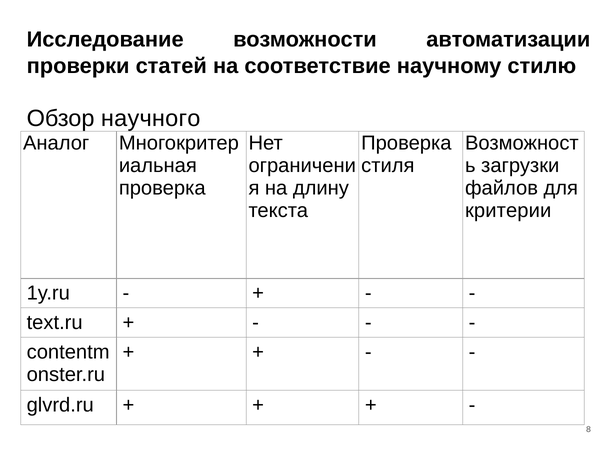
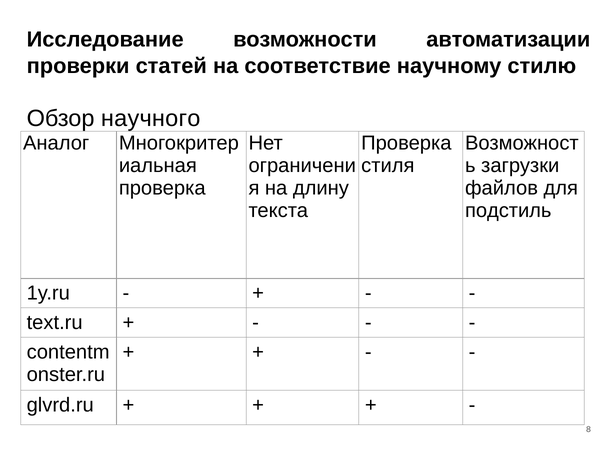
критерии: критерии -> подстиль (508, 210)
